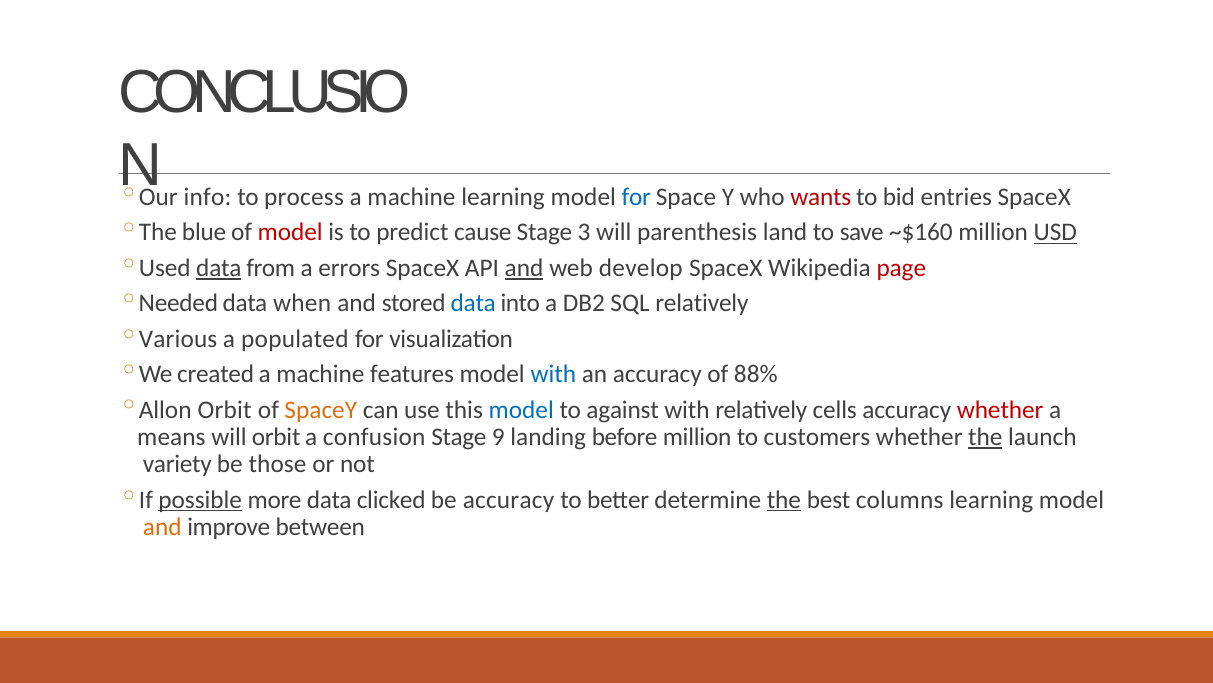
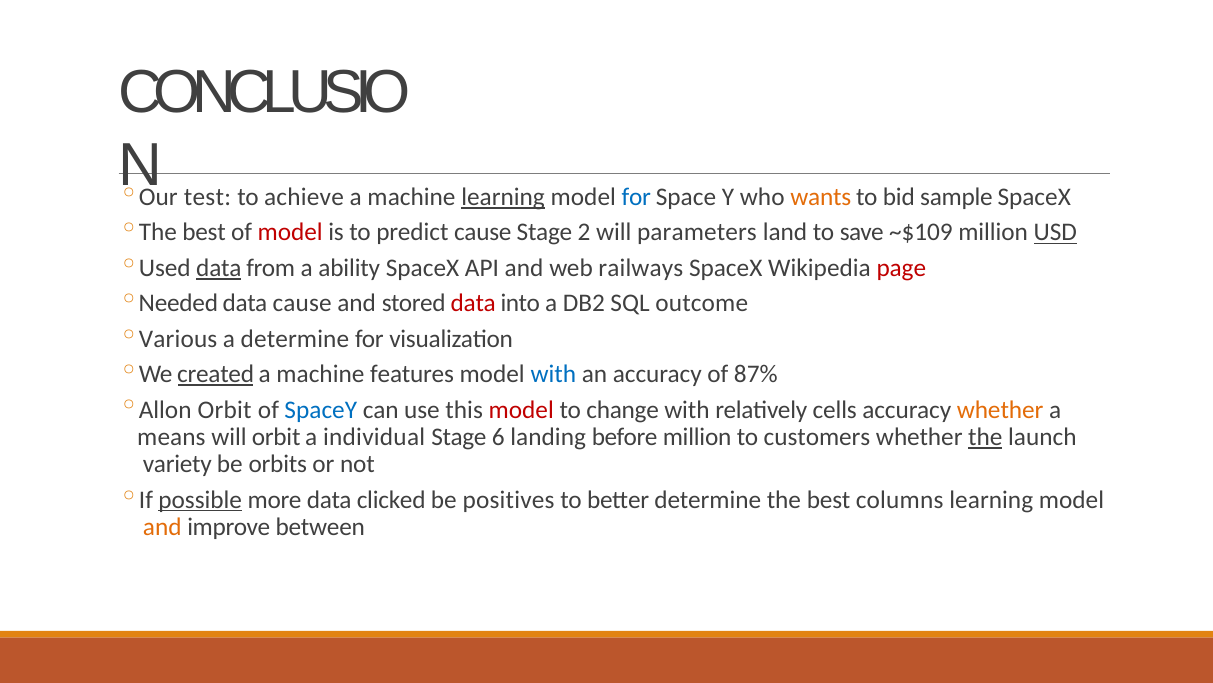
info: info -> test (208, 197)
process: process -> achieve (304, 197)
learning underline: none -> present (503, 197)
wants colour: red -> orange (821, 197)
entries: entries -> sample (956, 197)
blue: blue -> best (204, 232)
3: 3 -> 2 (584, 232)
parenthesis: parenthesis -> parameters (697, 232)
~$160: ~$160 -> ~$109 (921, 232)
errors: errors -> ability (349, 268)
and underline: present -> none (524, 268)
develop: develop -> railways (641, 268)
data when: when -> cause (302, 303)
data colour: blue -> red (473, 303)
SQL relatively: relatively -> outcome (702, 303)
a populated: populated -> determine (295, 338)
created underline: none -> present (216, 374)
88%: 88% -> 87% (756, 374)
SpaceY colour: orange -> blue (321, 409)
model colour: blue -> red (521, 409)
against: against -> change (623, 409)
whether colour: red -> orange (1000, 409)
confusion: confusion -> individual (374, 437)
9: 9 -> 6 (498, 437)
those: those -> orbits (278, 464)
be accuracy: accuracy -> positives (509, 499)
the underline: present -> none (784, 499)
